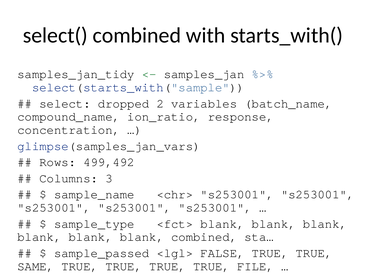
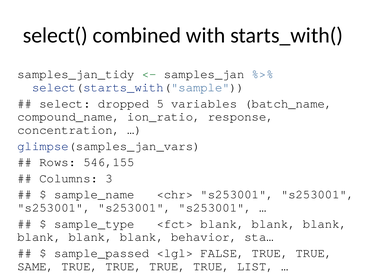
2: 2 -> 5 (160, 103)
499,492: 499,492 -> 546,155 (109, 162)
blank combined: combined -> behavior (204, 236)
FILE: FILE -> LIST (255, 266)
